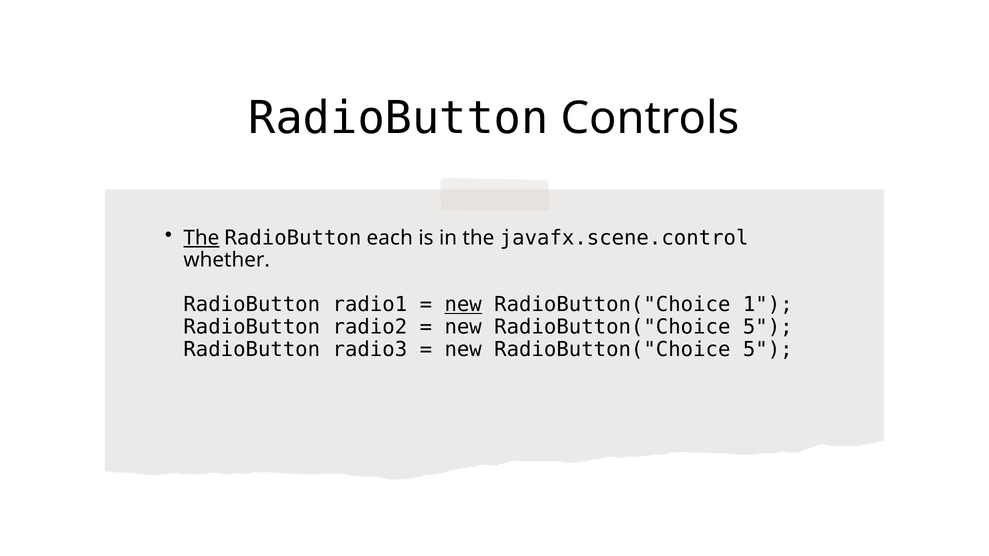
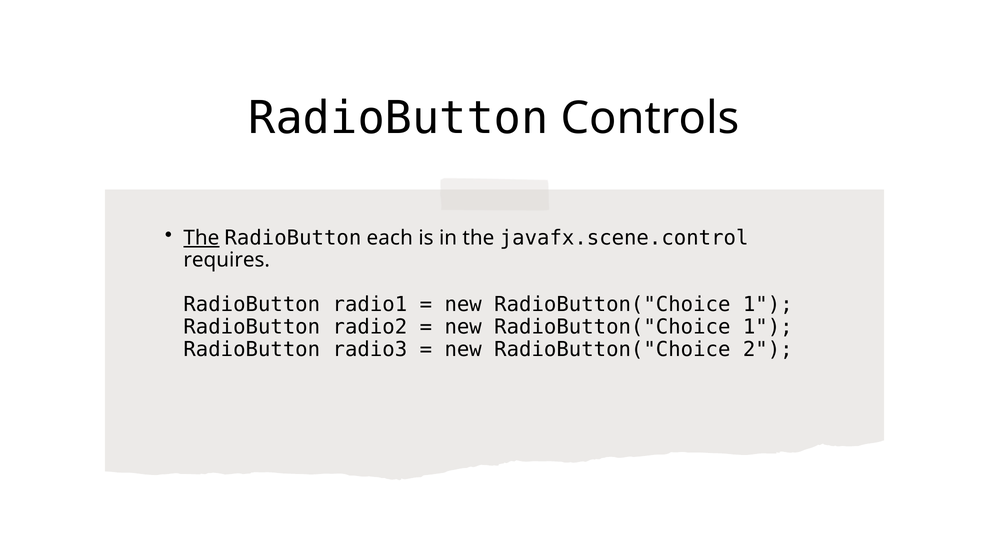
whether: whether -> requires (227, 260)
new underline: present -> none (463, 305)
5: 5 -> 1 (768, 327)
5: 5 -> 2 (768, 349)
